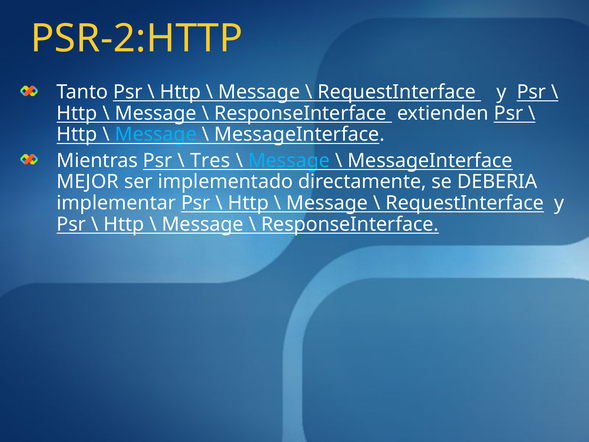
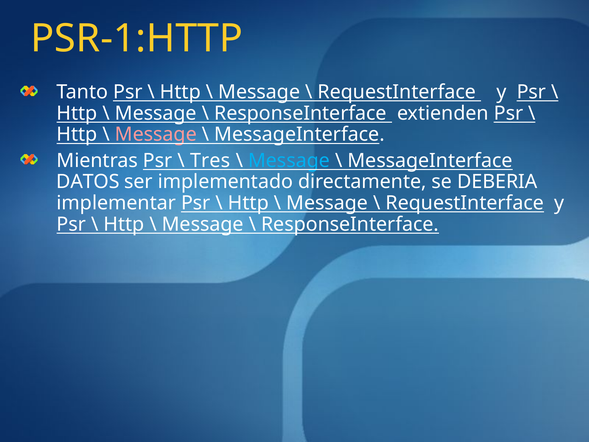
PSR-2:HTTP: PSR-2:HTTP -> PSR-1:HTTP (137, 39)
Message colour: light blue -> pink (156, 134)
MEJOR: MEJOR -> DATOS (88, 182)
